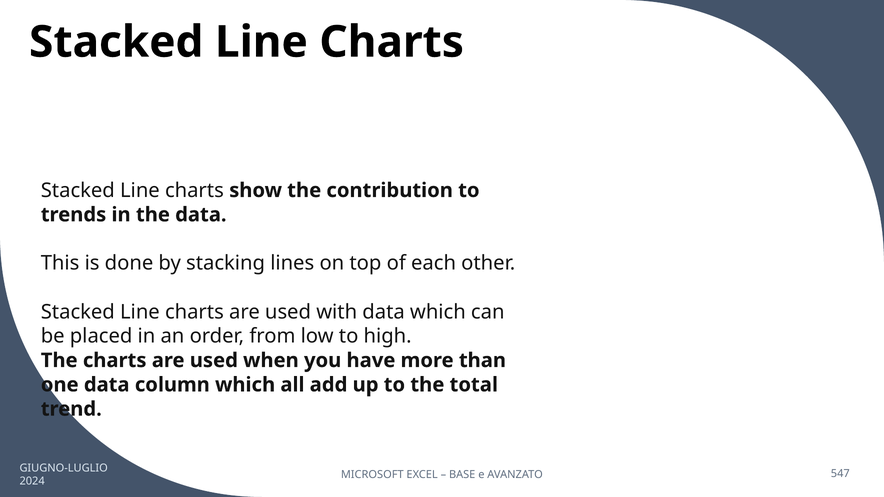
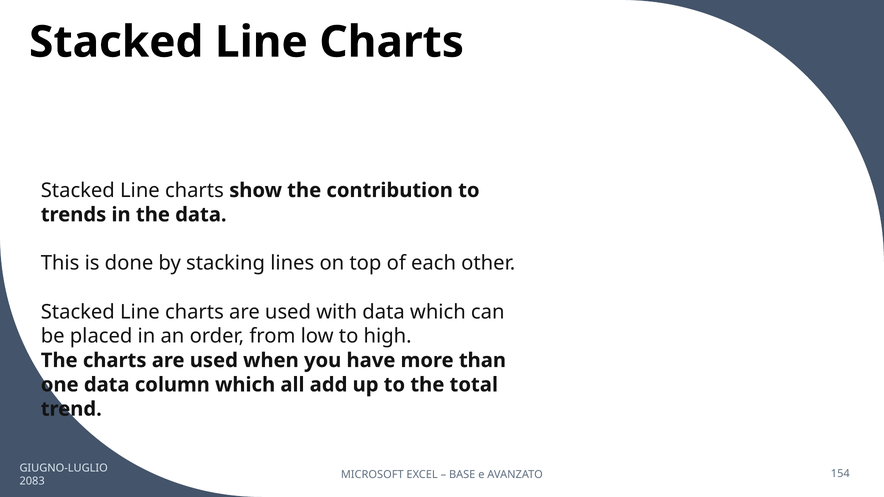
547: 547 -> 154 (840, 474)
2024: 2024 -> 2083 (32, 481)
